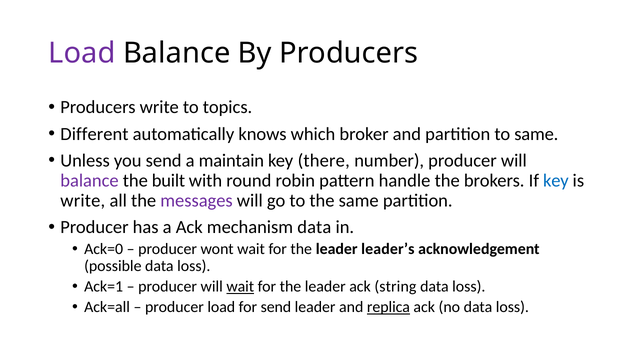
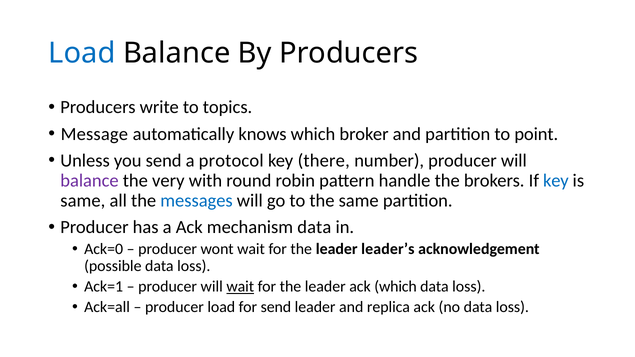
Load colour: purple -> blue (82, 53)
Different: Different -> Message (94, 134)
to same: same -> point (536, 134)
maintain: maintain -> protocol (231, 161)
built: built -> very (168, 181)
write: write -> same (83, 201)
messages colour: purple -> blue (197, 201)
ack string: string -> which (396, 287)
replica underline: present -> none (388, 307)
